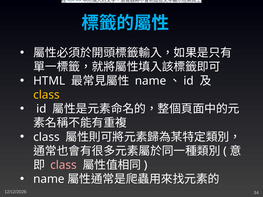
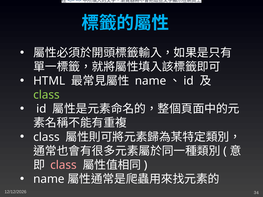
class colour: yellow -> light green (46, 95)
